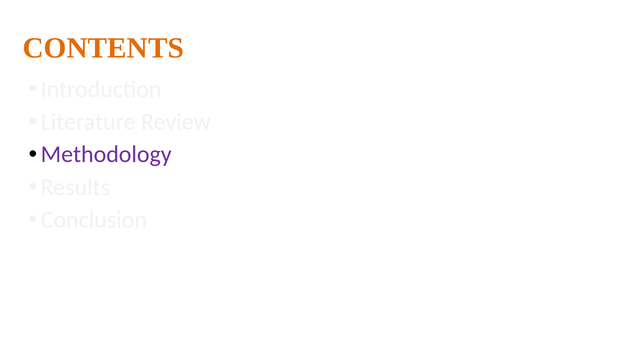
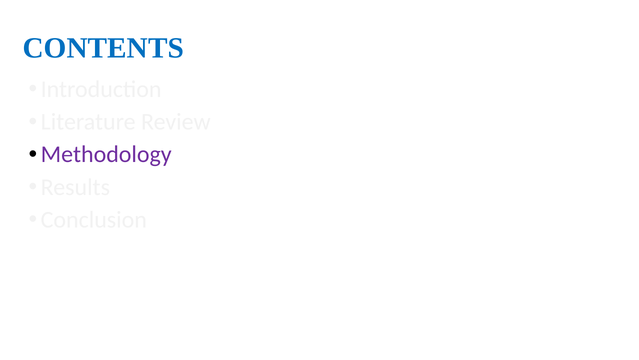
CONTENTS colour: orange -> blue (103, 48)
